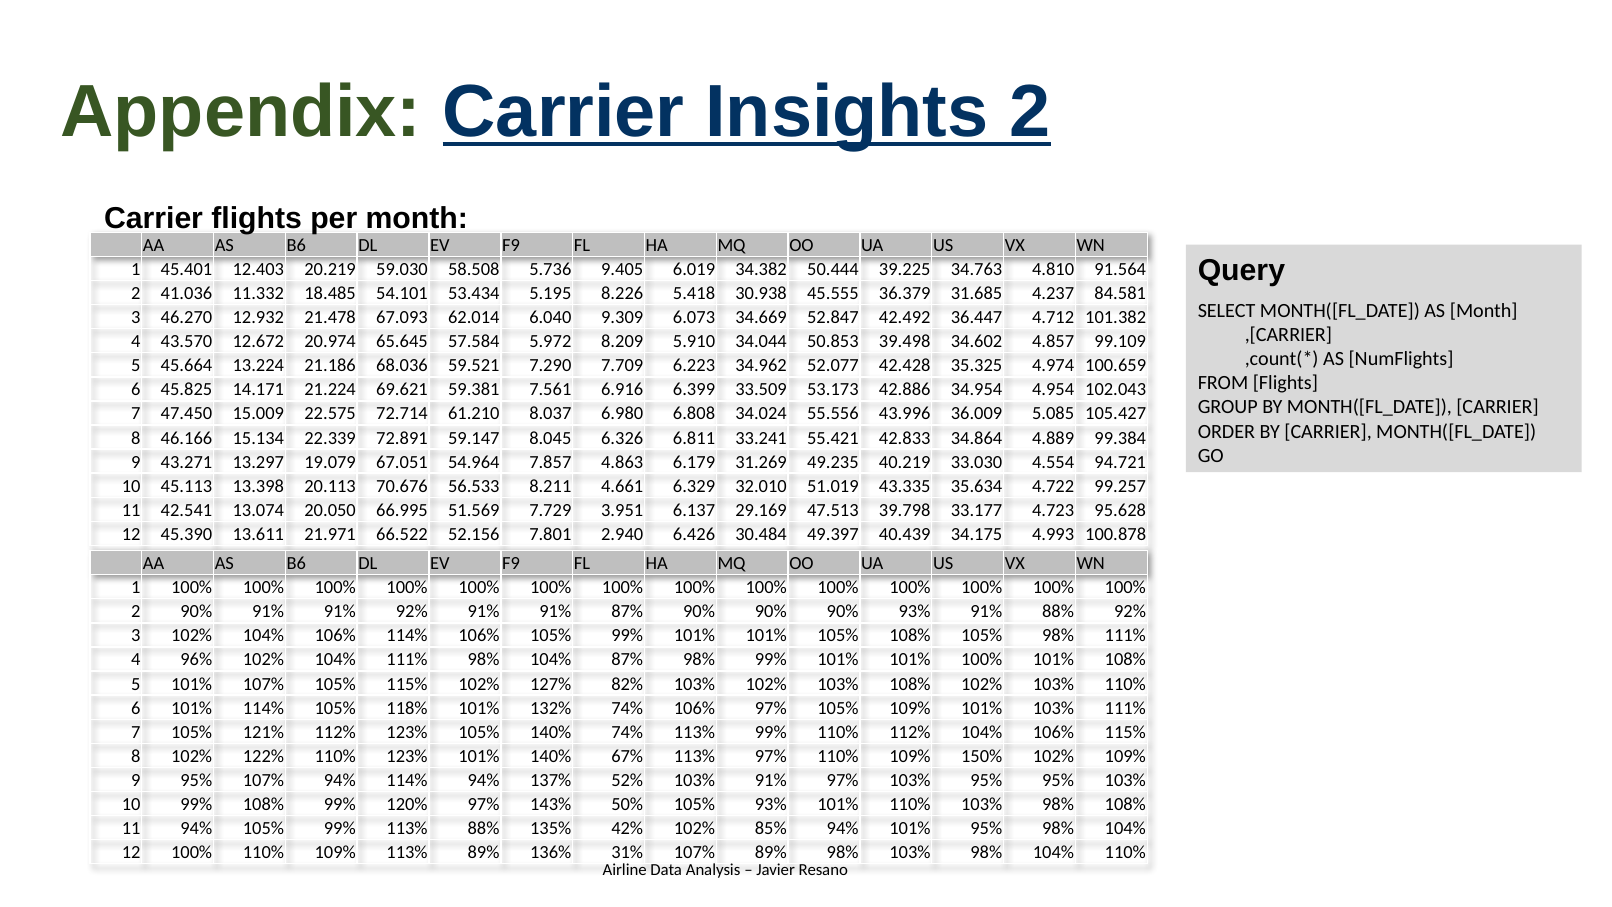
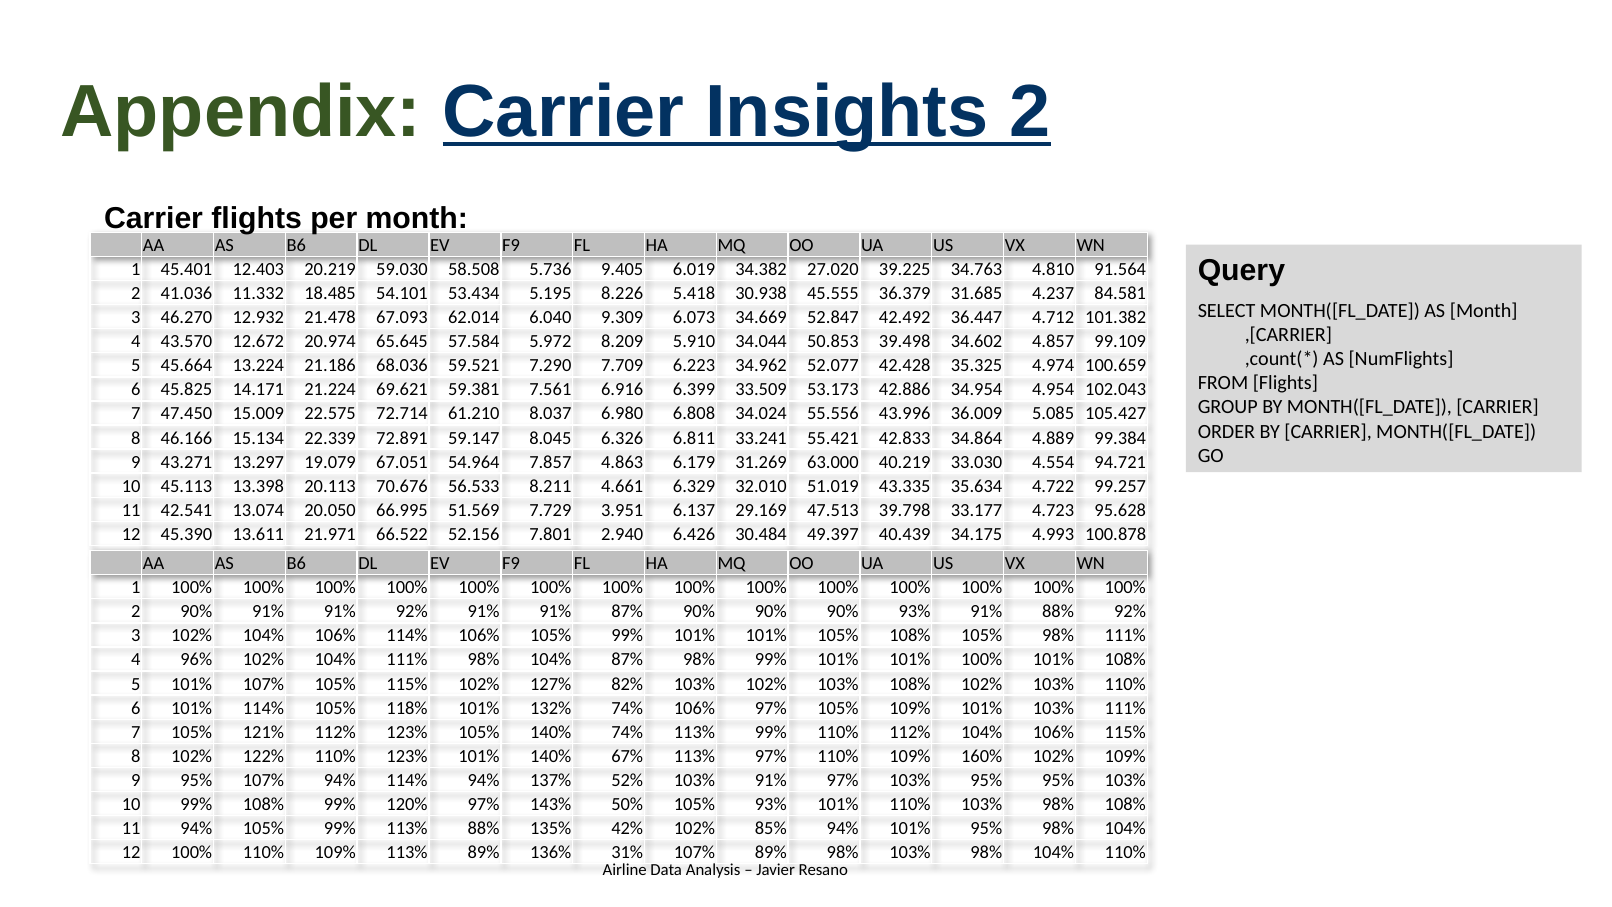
50.444: 50.444 -> 27.020 (833, 269)
49.235: 49.235 -> 63.000 (833, 462)
150%: 150% -> 160% (982, 756)
